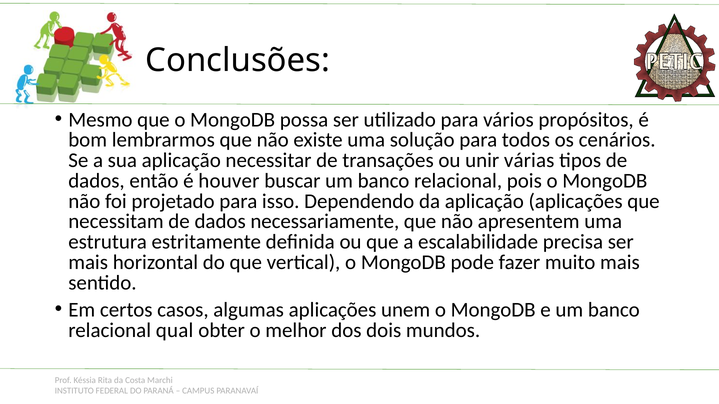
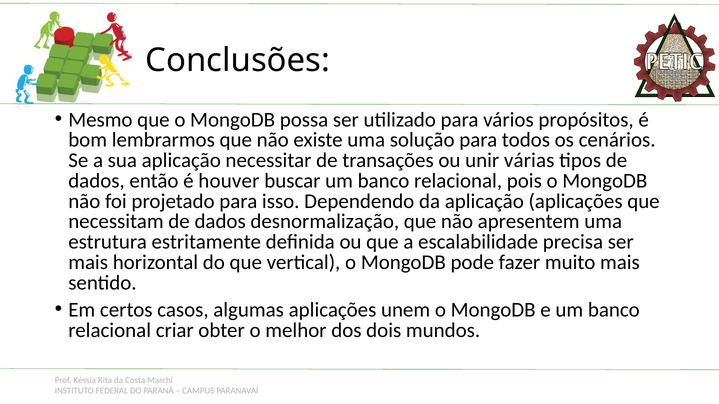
necessariamente: necessariamente -> desnormalização (325, 222)
qual: qual -> criar (175, 331)
